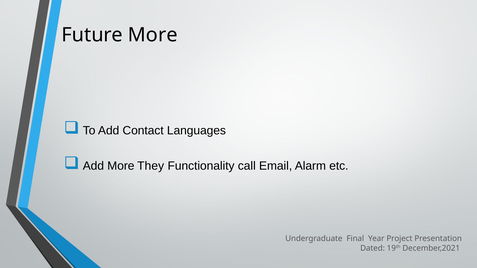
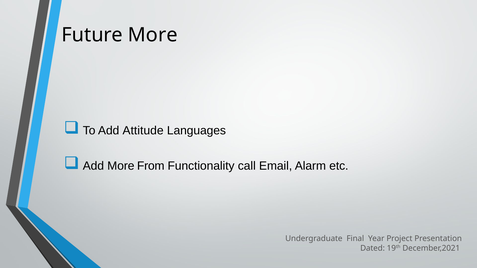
Contact: Contact -> Attitude (143, 131)
They: They -> From (151, 166)
